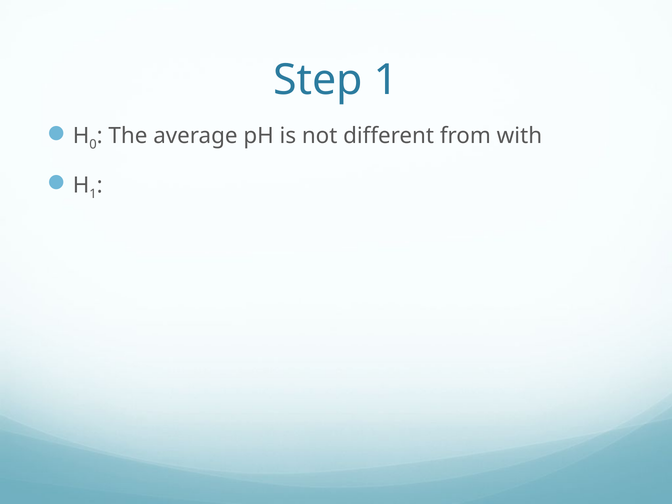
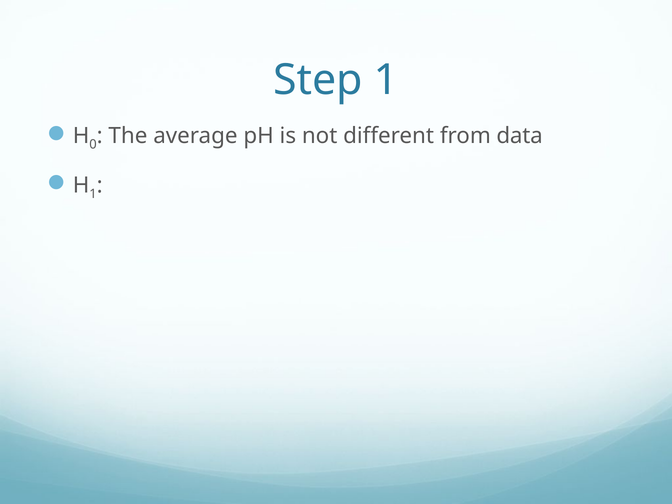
with: with -> data (520, 136)
